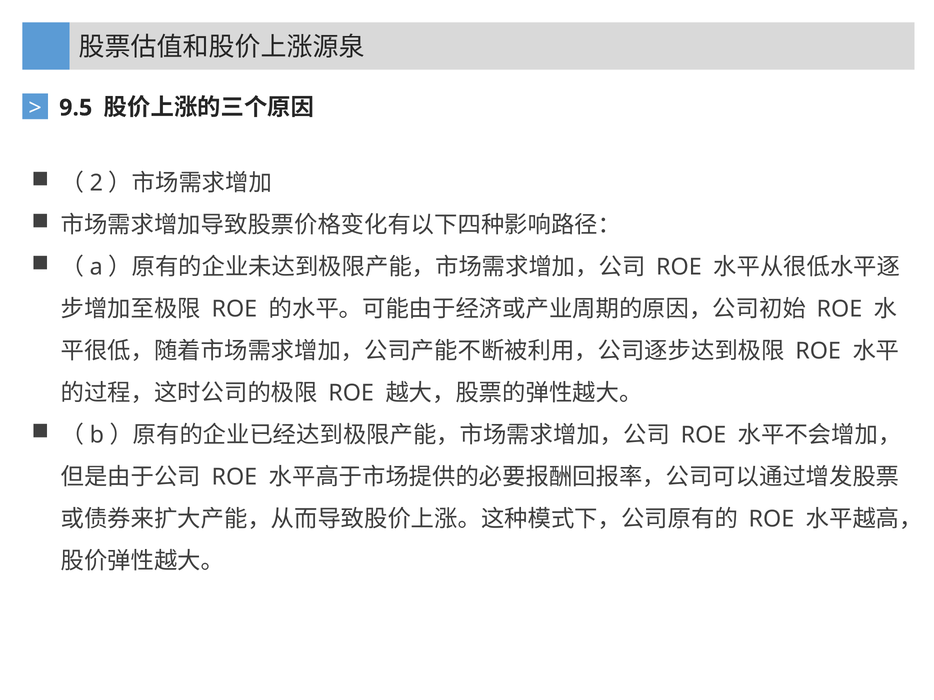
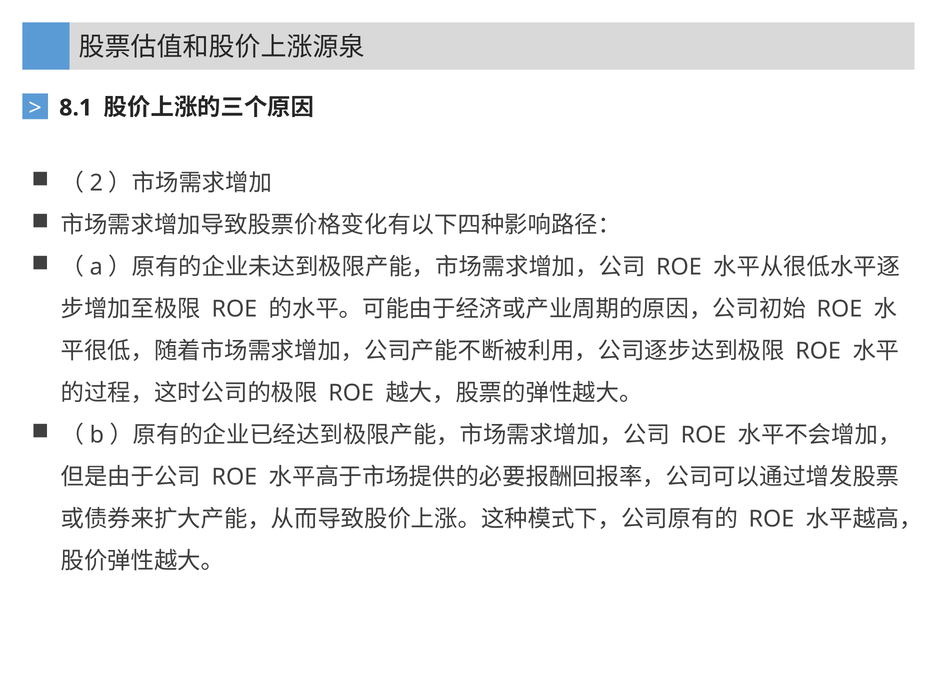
9.5: 9.5 -> 8.1 (76, 108)
